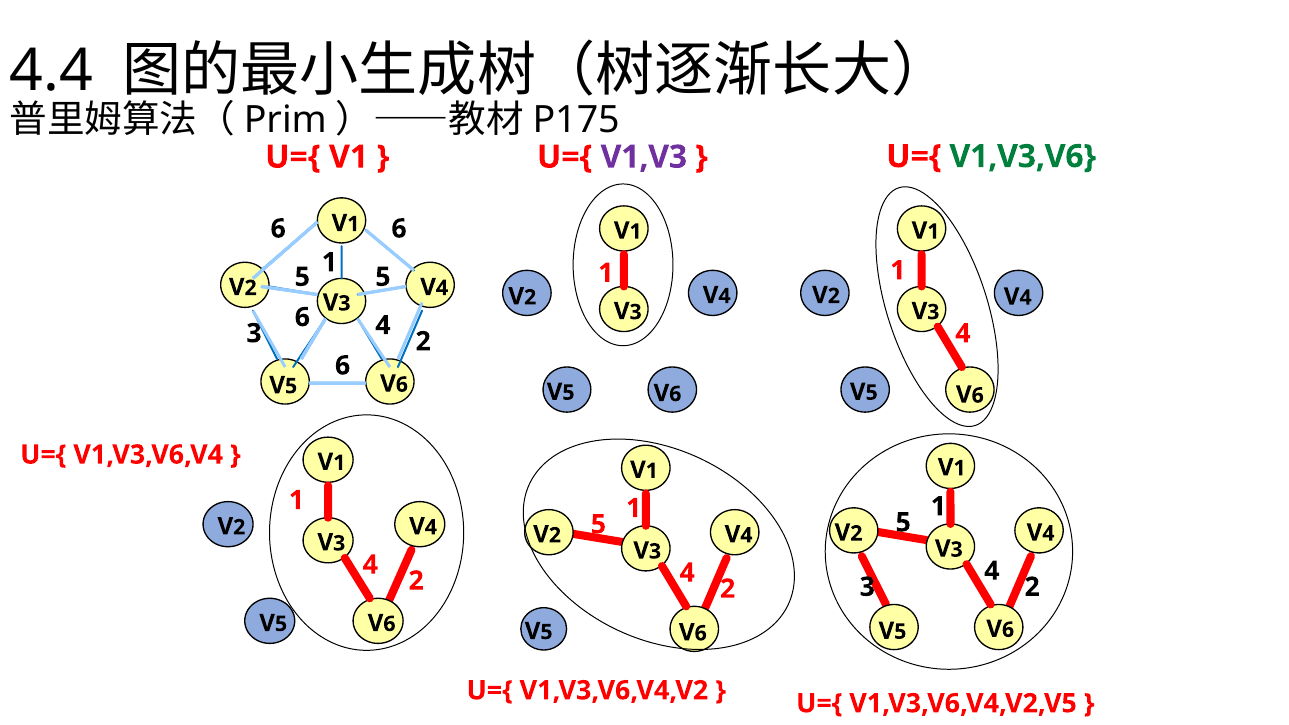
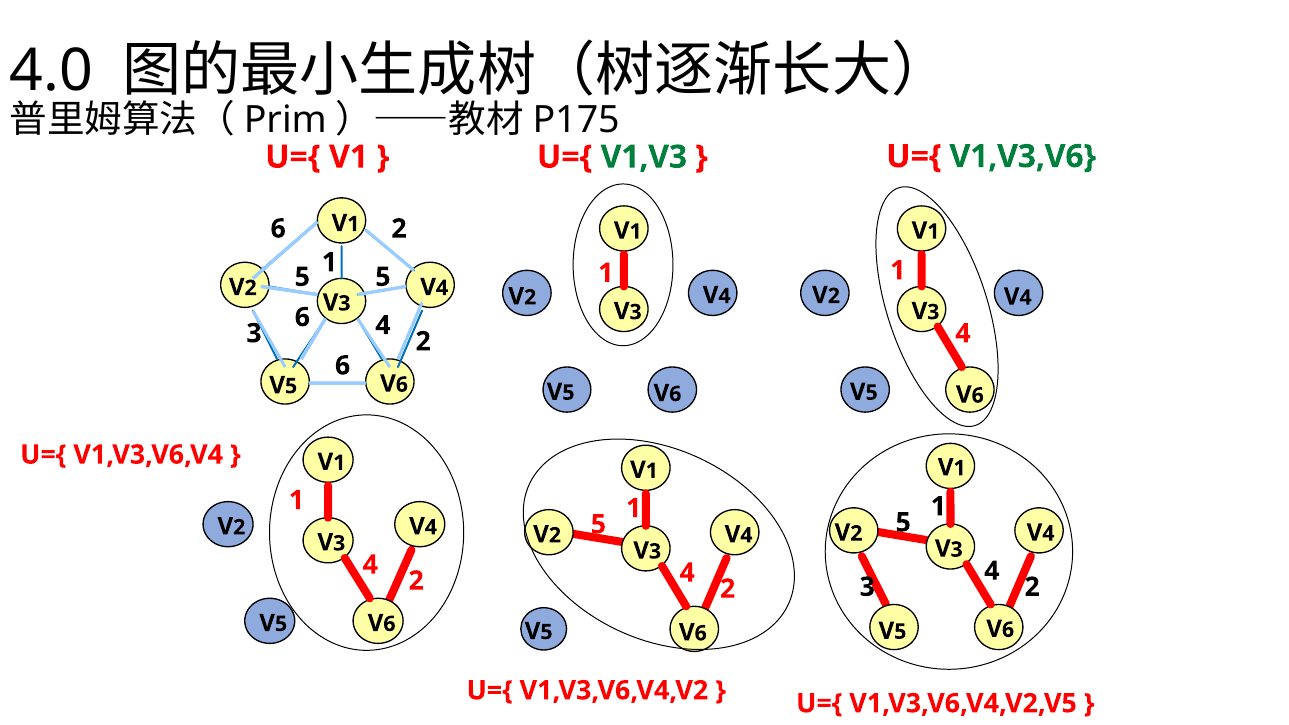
4.4: 4.4 -> 4.0 (51, 71)
V1,V3 colour: purple -> green (644, 157)
6 6: 6 -> 2 (399, 229)
